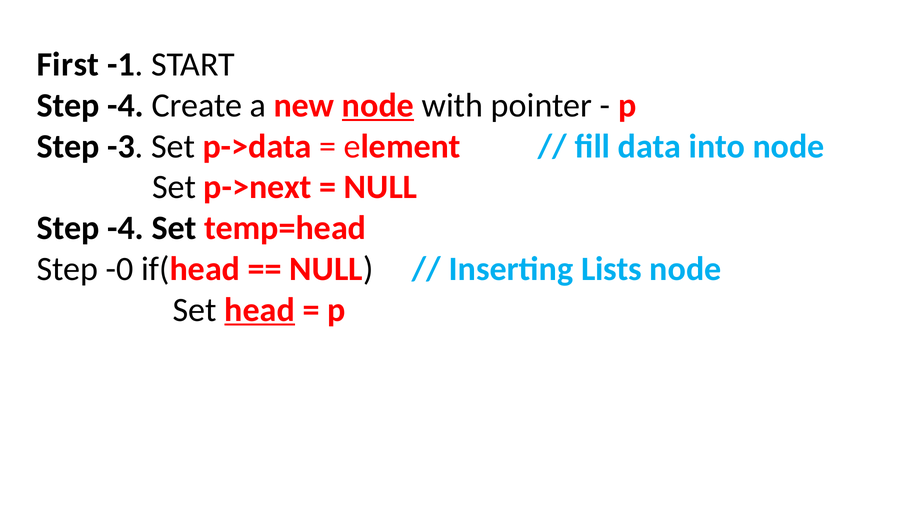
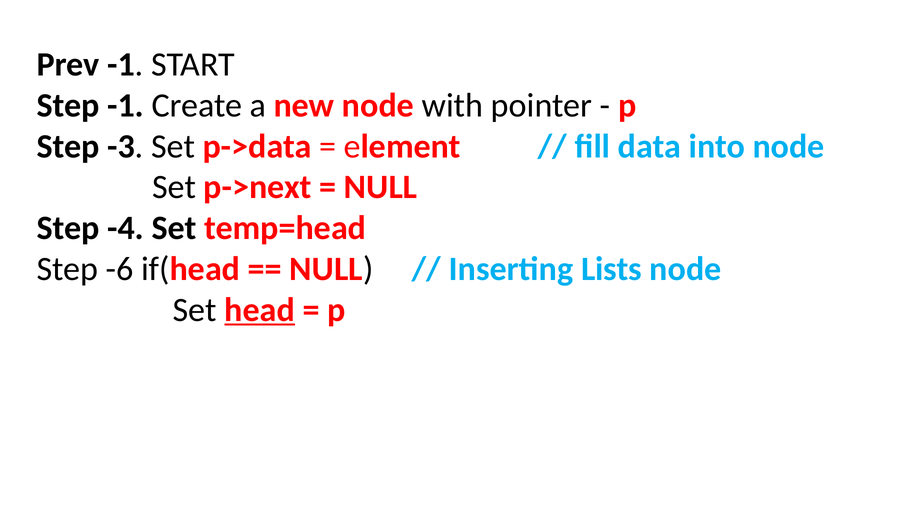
First: First -> Prev (68, 65)
-4: -4 -> -1 (125, 106)
node underline: present -> none (378, 106)
-0: -0 -> -6 (120, 269)
